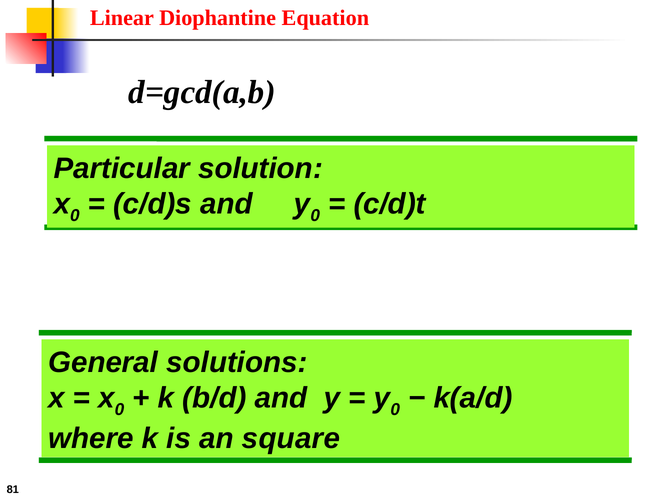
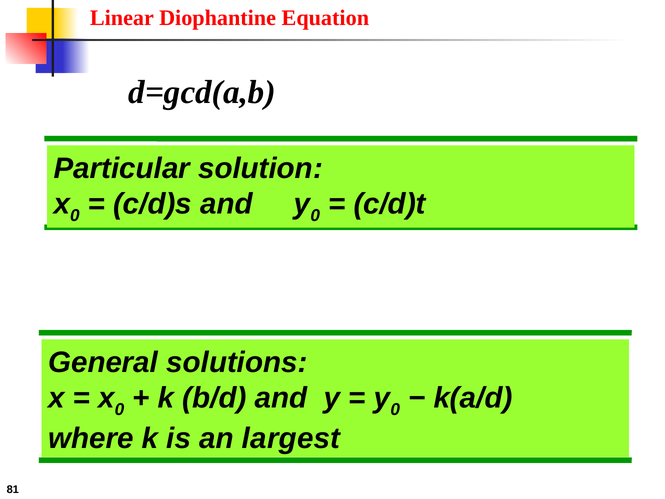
square: square -> largest (291, 438)
